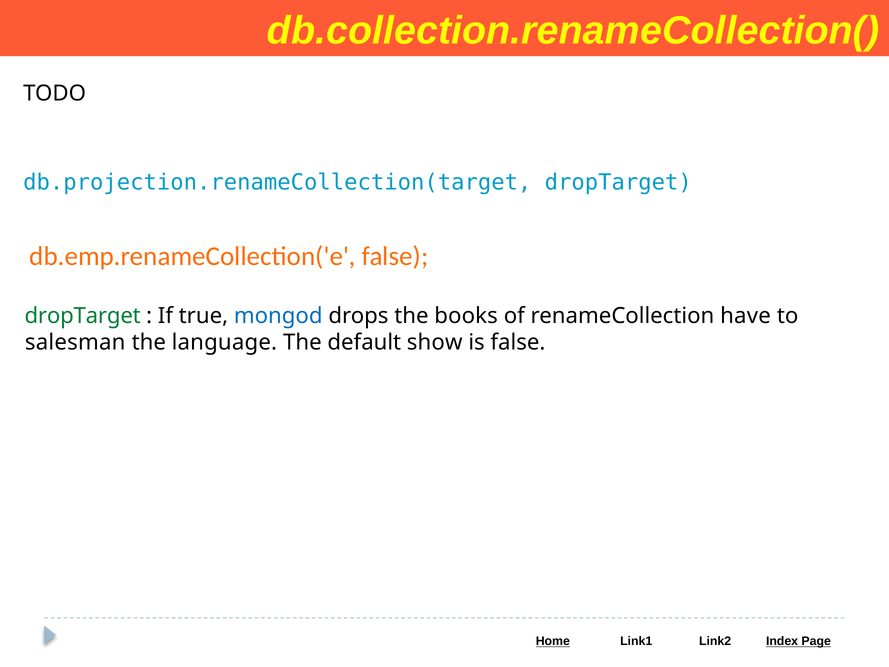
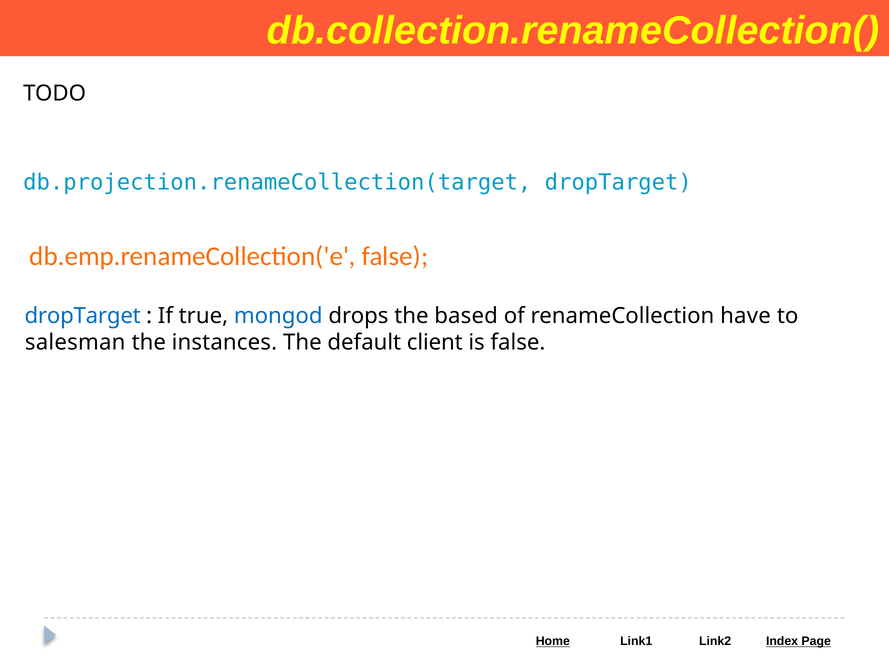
dropTarget colour: green -> blue (83, 316)
books: books -> based (466, 316)
language: language -> instances (224, 342)
show: show -> client (435, 342)
